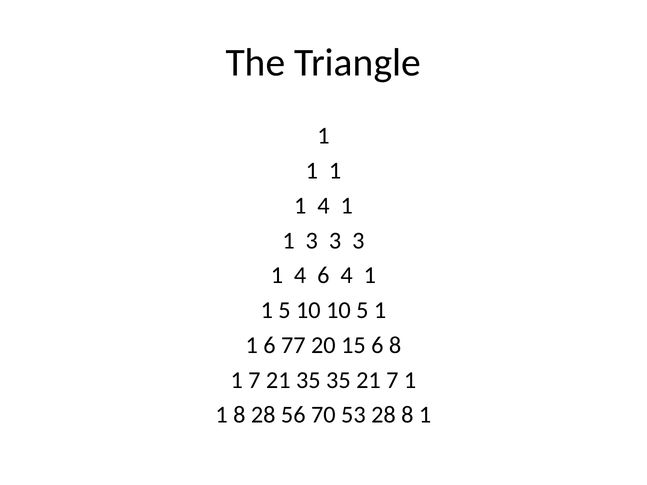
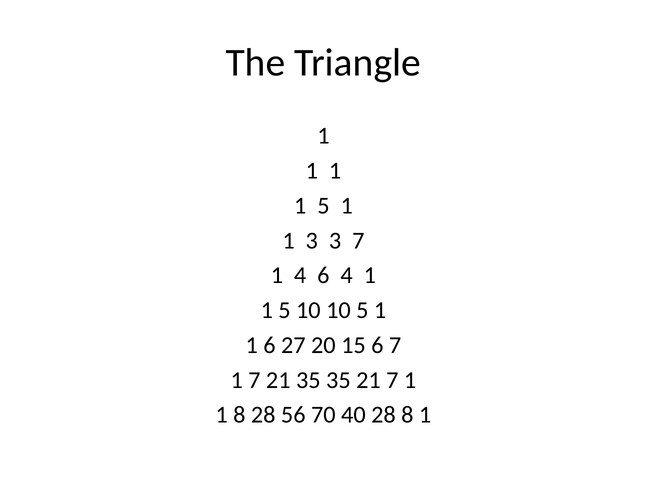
4: 4 -> 5 (323, 206)
3 3 3: 3 -> 7 (358, 241)
77: 77 -> 27 (293, 345)
6 8: 8 -> 7 (395, 345)
53: 53 -> 40 (353, 415)
